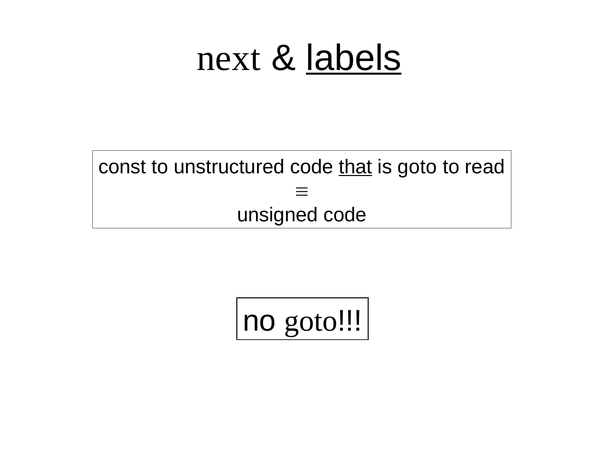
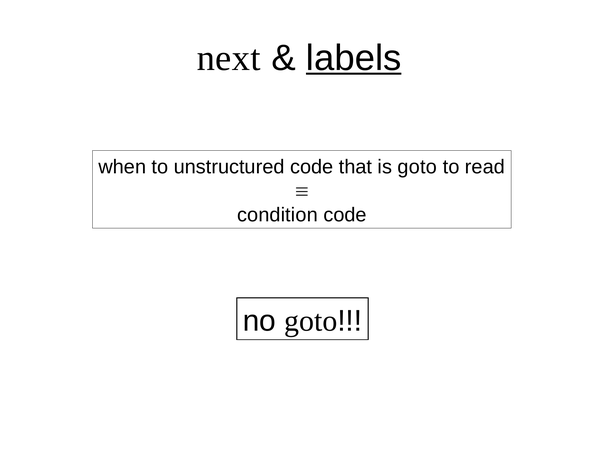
const: const -> when (122, 167)
that underline: present -> none (355, 167)
unsigned: unsigned -> condition (277, 215)
